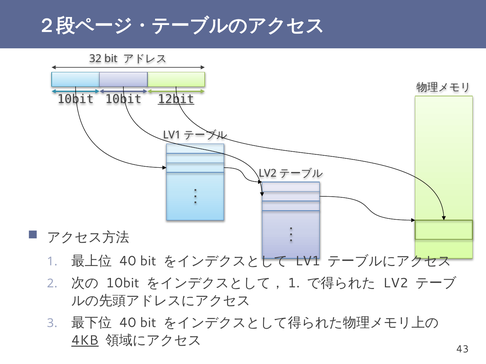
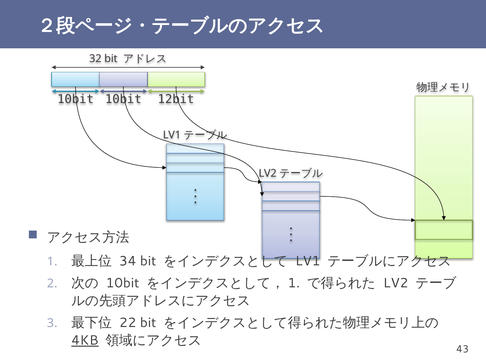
12bit underline: present -> none (176, 99)
40: 40 -> 34 (128, 261)
40: 40 -> 22 (128, 323)
